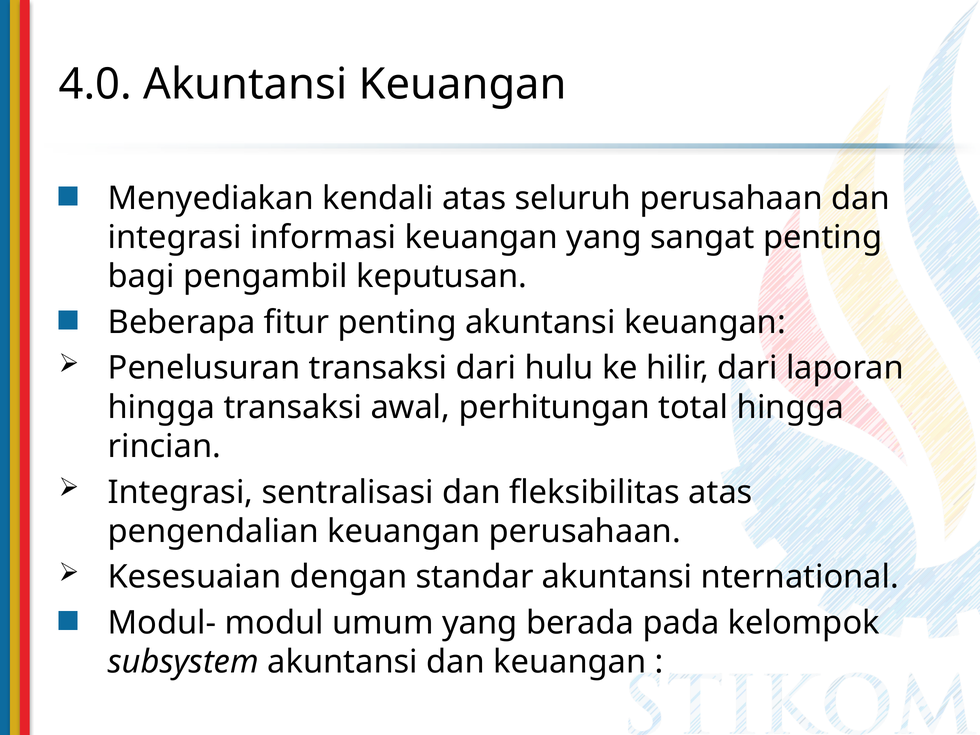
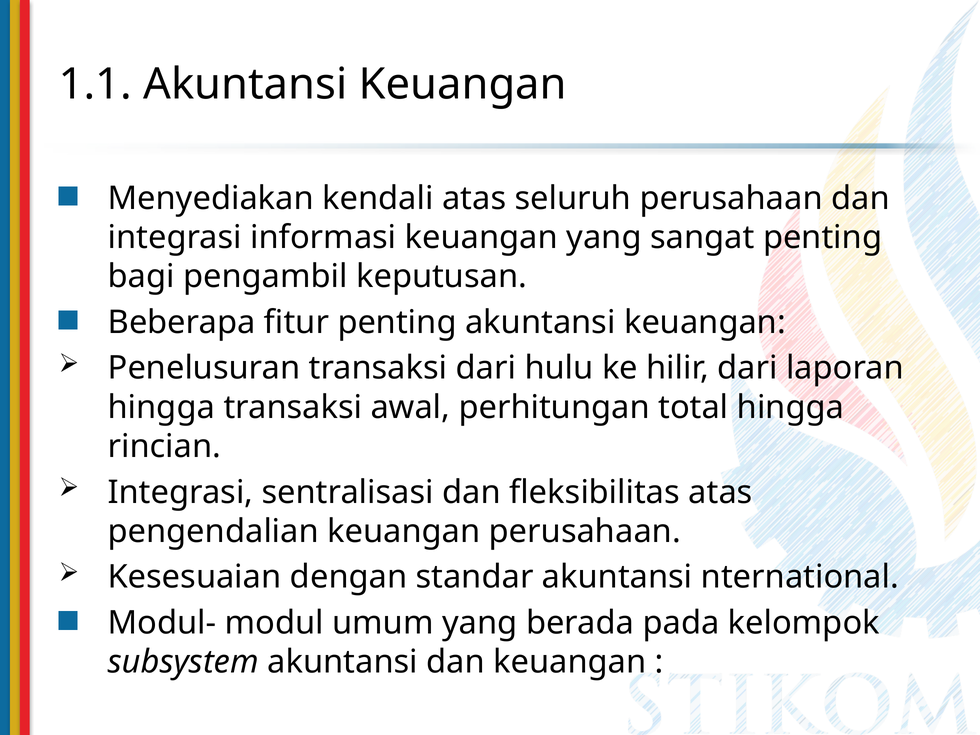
4.0: 4.0 -> 1.1 (95, 84)
